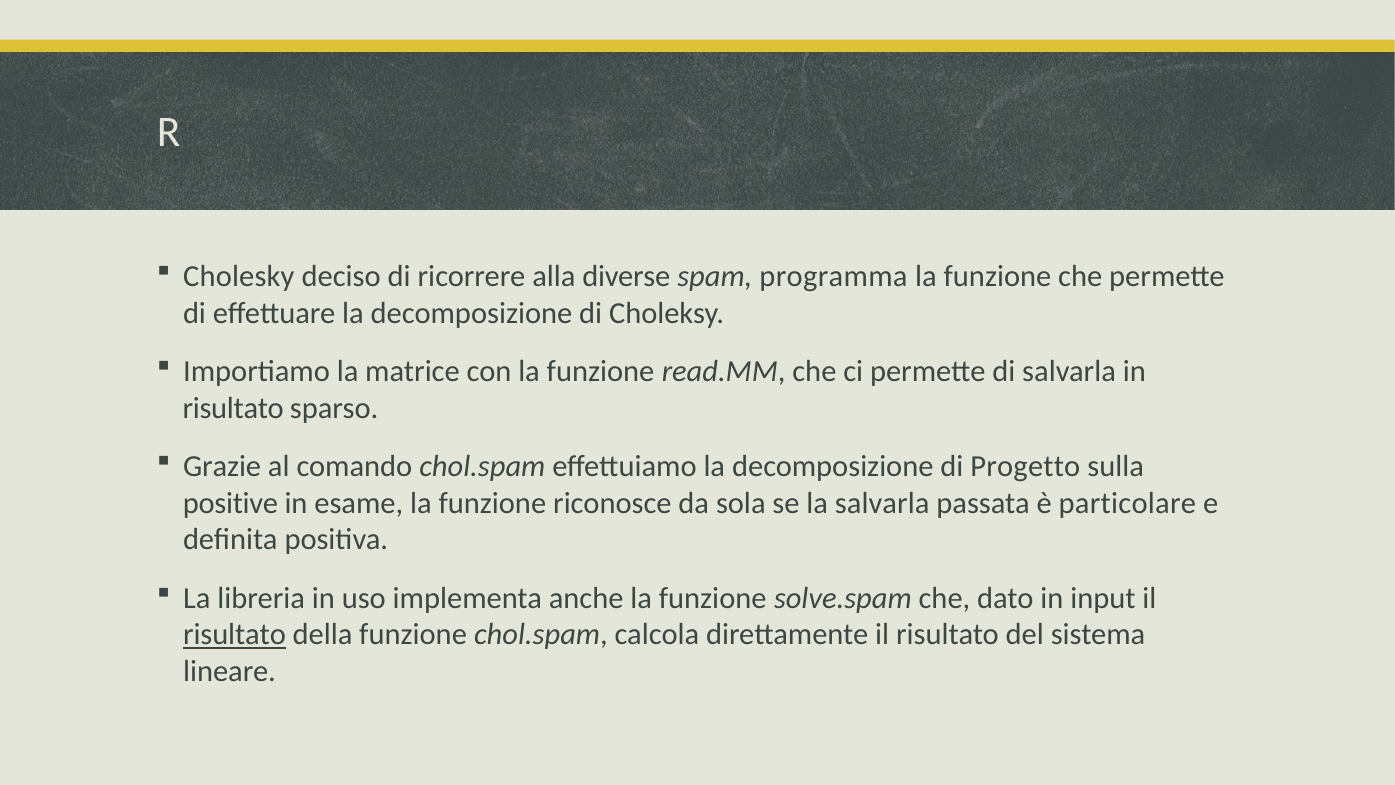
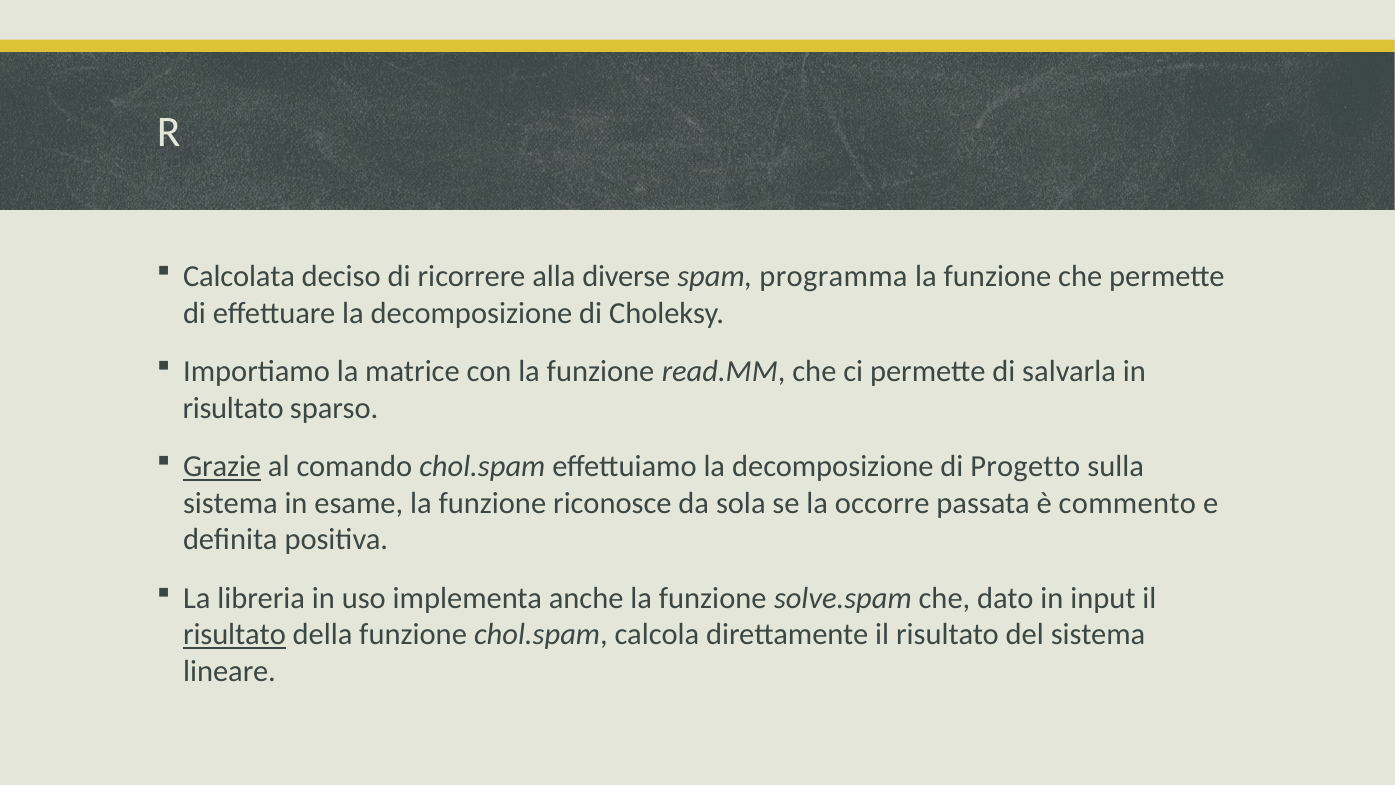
Cholesky: Cholesky -> Calcolata (239, 276)
Grazie underline: none -> present (222, 466)
positive: positive -> sistema (230, 503)
la salvarla: salvarla -> occorre (882, 503)
particolare: particolare -> commento (1127, 503)
